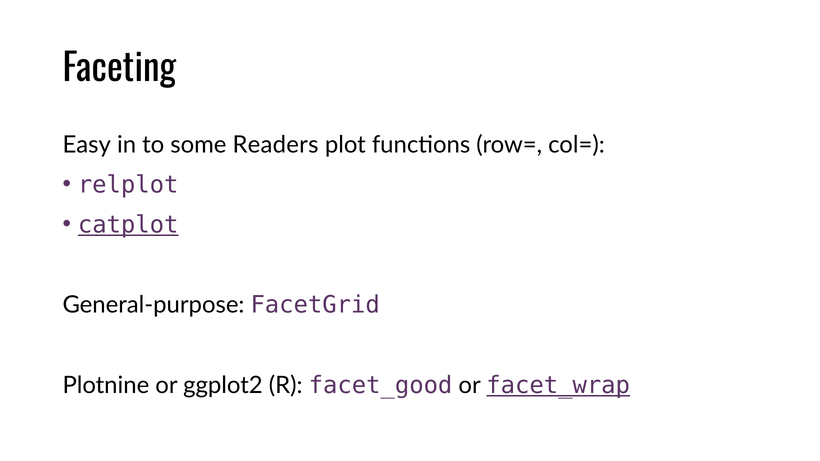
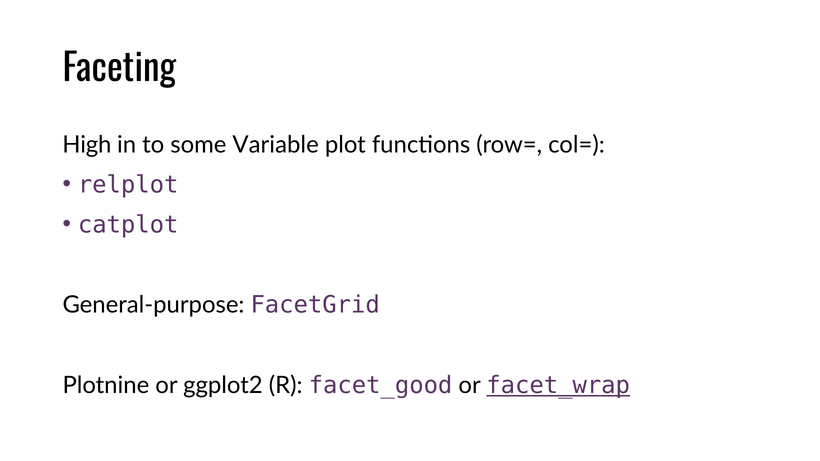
Easy: Easy -> High (87, 145)
Readers: Readers -> Variable (276, 145)
catplot underline: present -> none (128, 225)
